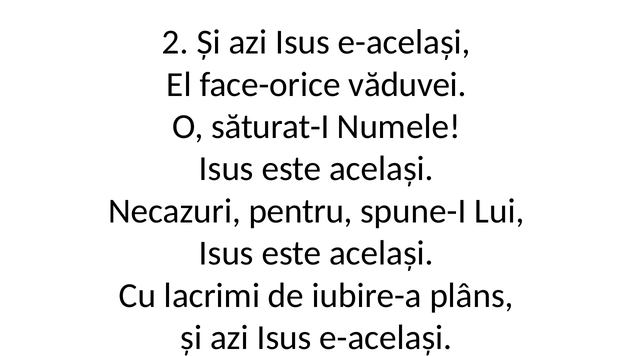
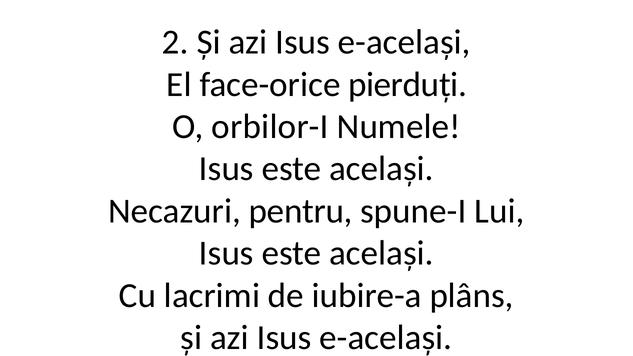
văduvei: văduvei -> pierduți (408, 85)
săturat-I: săturat-I -> orbilor-I (270, 127)
